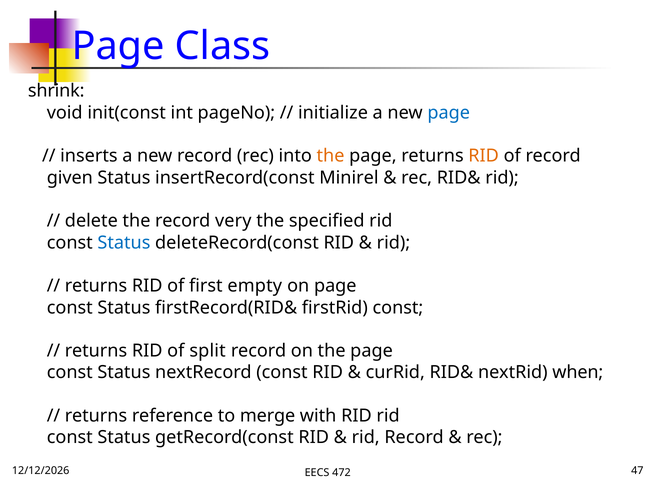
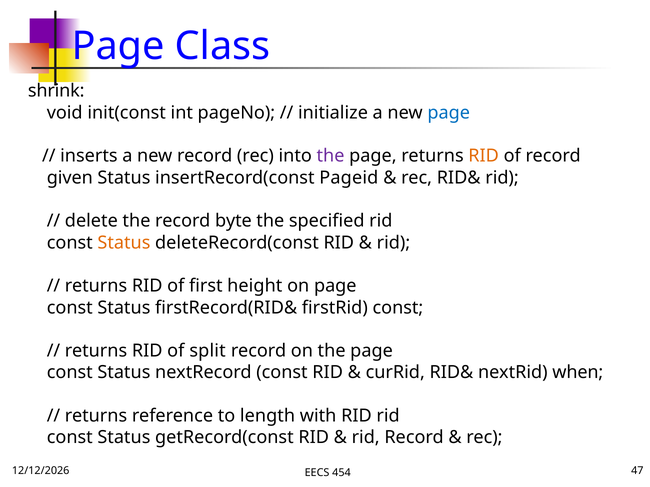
the colour: orange -> purple (331, 156)
Minirel: Minirel -> Pageid (349, 178)
very: very -> byte (233, 221)
Status colour: blue -> orange (124, 243)
empty: empty -> height (255, 286)
merge: merge -> length (268, 416)
472: 472 -> 454 (341, 473)
